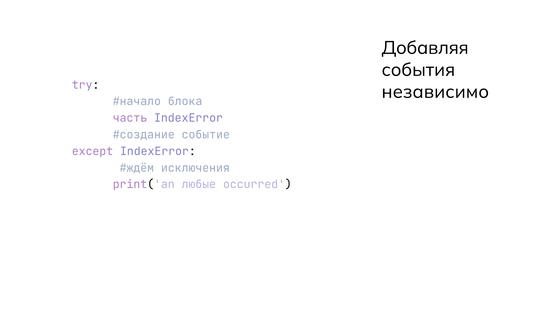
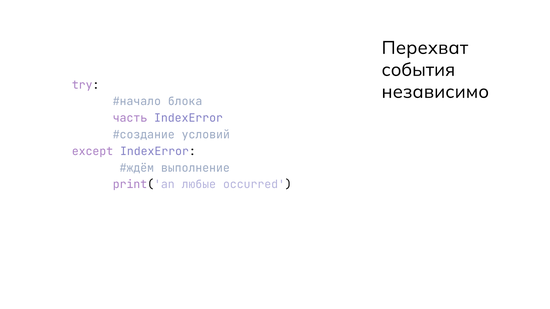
Добавляя: Добавляя -> Перехват (425, 48)
событие: событие -> условий (206, 135)
исключения: исключения -> выполнение (195, 168)
